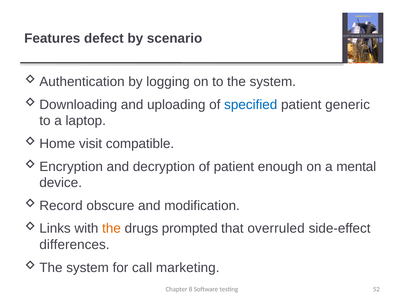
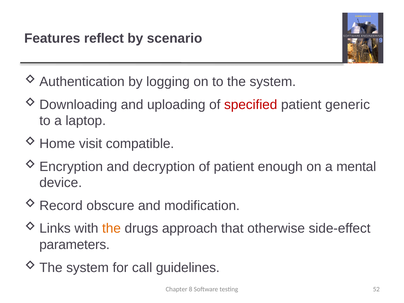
defect: defect -> reflect (104, 38)
specified colour: blue -> red (251, 105)
prompted: prompted -> approach (190, 229)
overruled: overruled -> otherwise (276, 229)
differences: differences -> parameters (75, 245)
marketing: marketing -> guidelines (188, 268)
